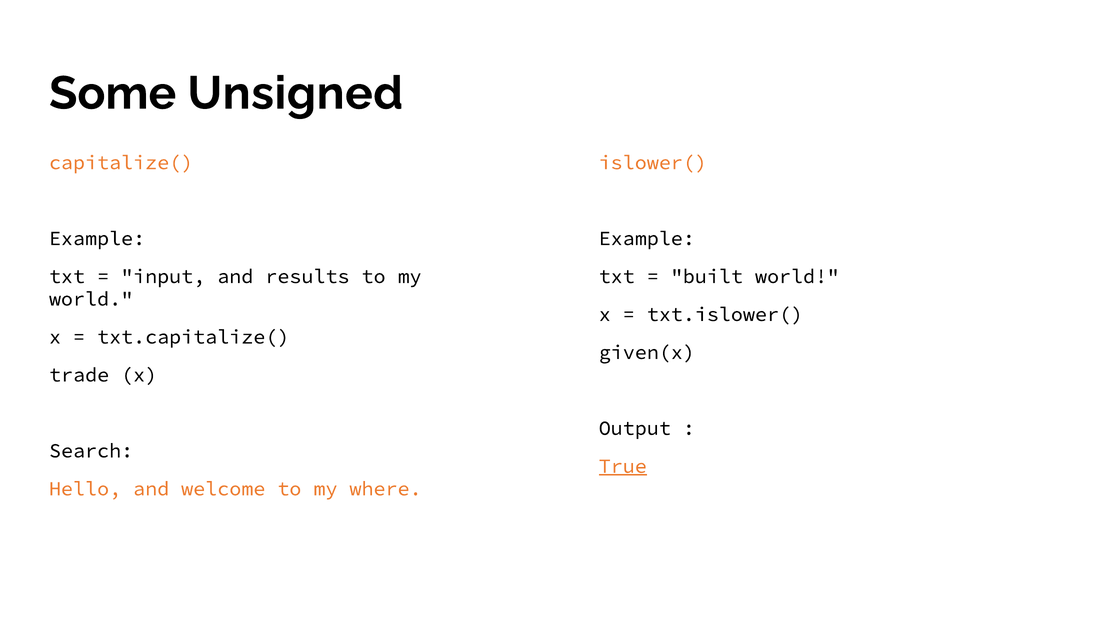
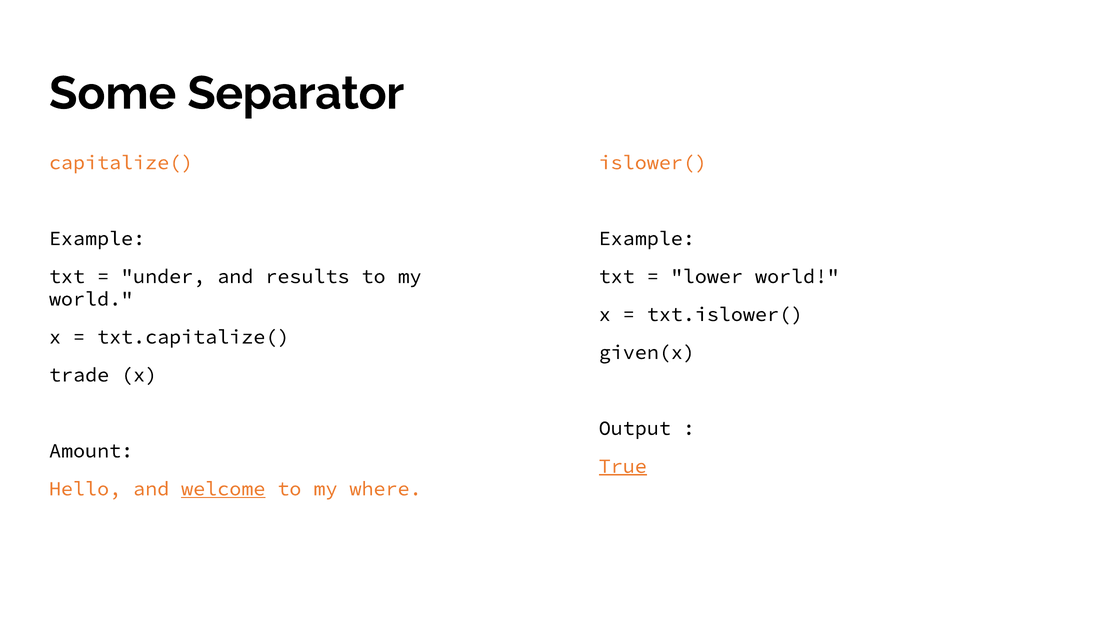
Unsigned: Unsigned -> Separator (296, 94)
input: input -> under (163, 277)
built: built -> lower (707, 277)
Search: Search -> Amount (91, 451)
welcome underline: none -> present (223, 489)
